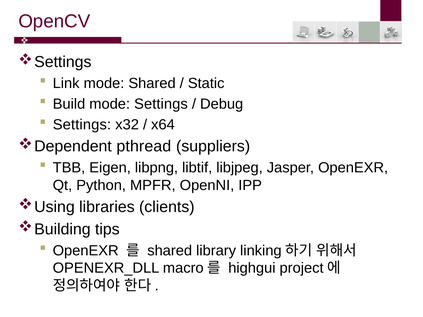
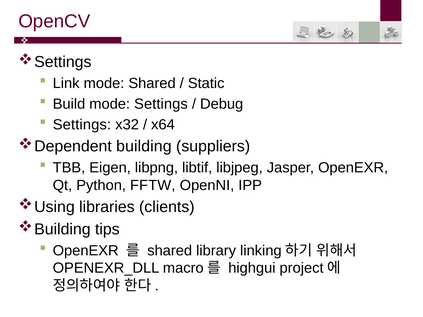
pthread: pthread -> building (144, 146)
MPFR: MPFR -> FFTW (153, 185)
